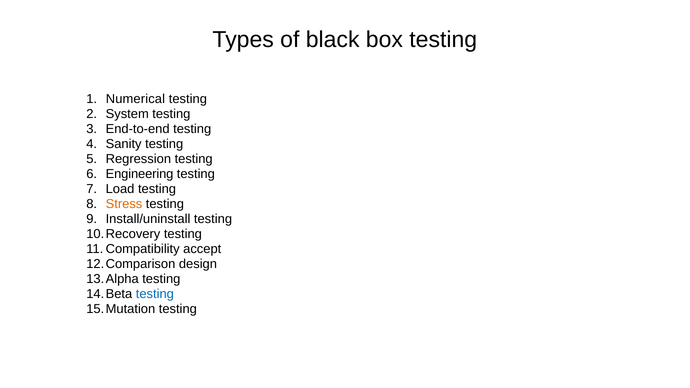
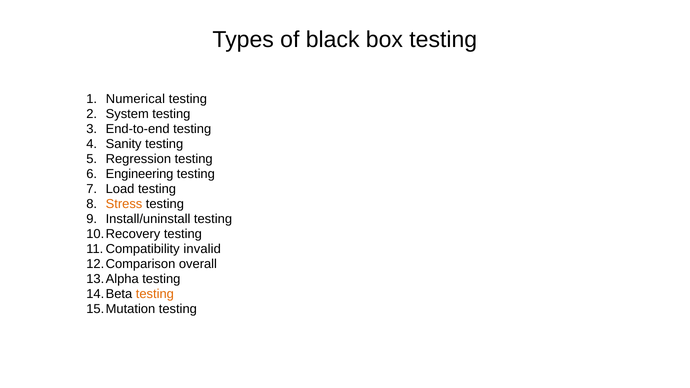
accept: accept -> invalid (202, 249)
design: design -> overall (198, 264)
testing colour: blue -> orange (155, 294)
